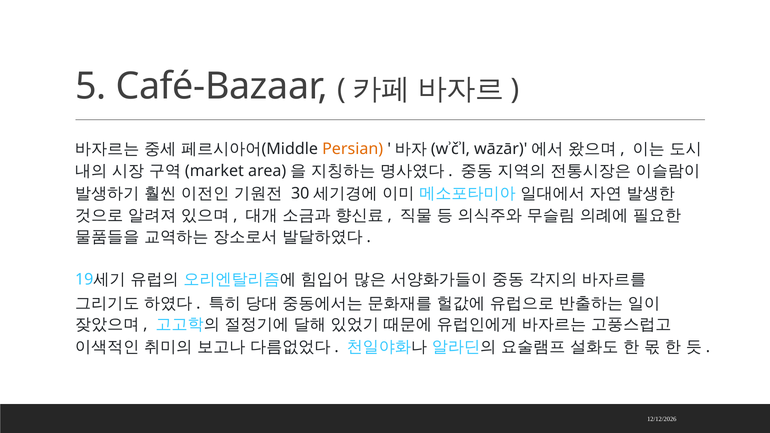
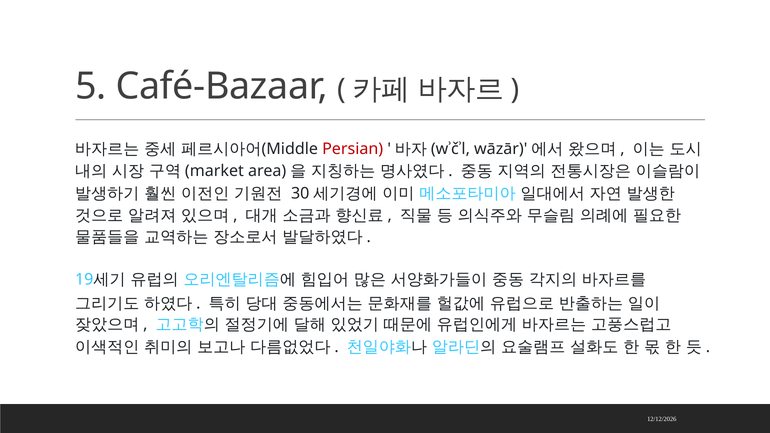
Persian colour: orange -> red (353, 149)
